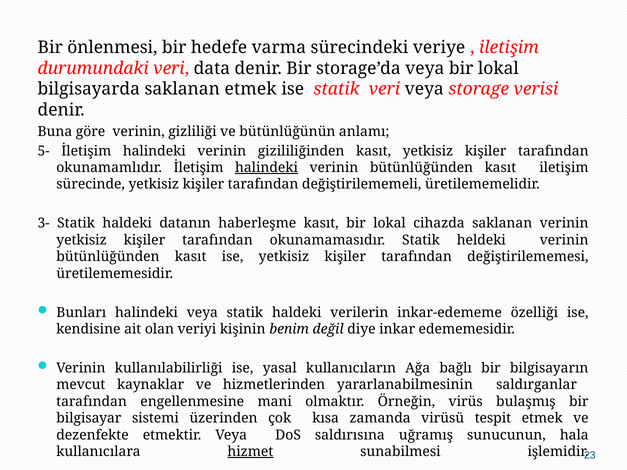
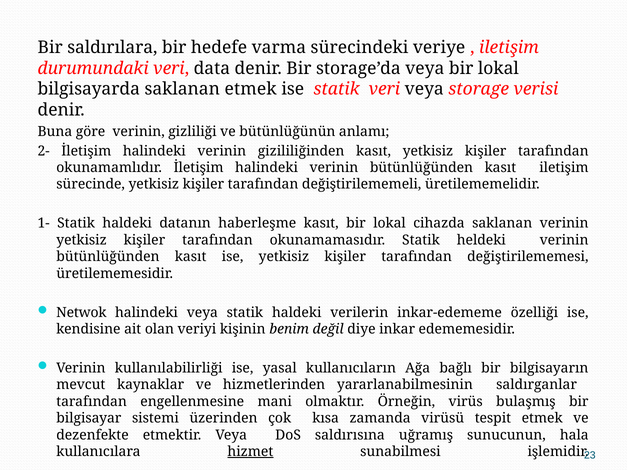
önlenmesi: önlenmesi -> saldırılara (112, 47)
5-: 5- -> 2- (44, 151)
halindeki underline: present -> none (267, 168)
3-: 3- -> 1- (44, 223)
Bunları: Bunları -> Netwok (81, 313)
